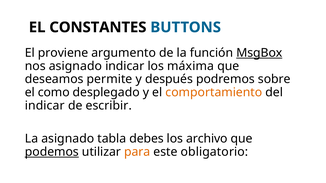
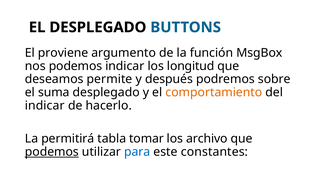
EL CONSTANTES: CONSTANTES -> DESPLEGADO (98, 27)
MsgBox underline: present -> none (259, 53)
nos asignado: asignado -> podemos (75, 66)
máxima: máxima -> longitud (191, 66)
como: como -> suma (54, 93)
escribir: escribir -> hacerlo (109, 106)
La asignado: asignado -> permitirá (68, 139)
debes: debes -> tomar (147, 139)
para colour: orange -> blue (137, 152)
obligatorio: obligatorio -> constantes (214, 152)
